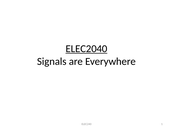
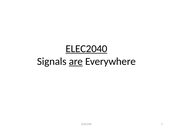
are underline: none -> present (76, 61)
